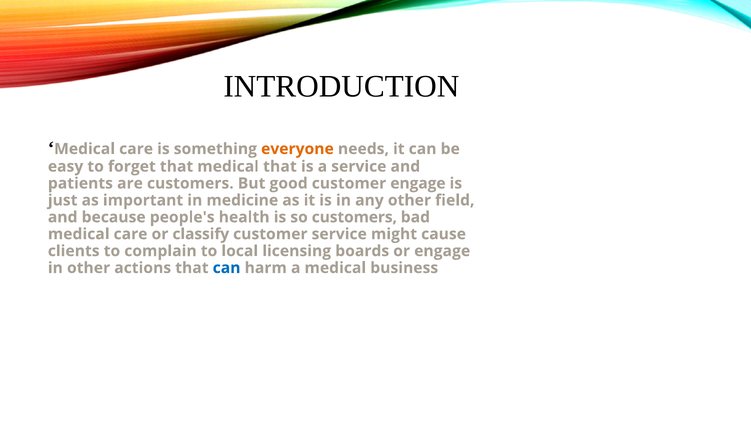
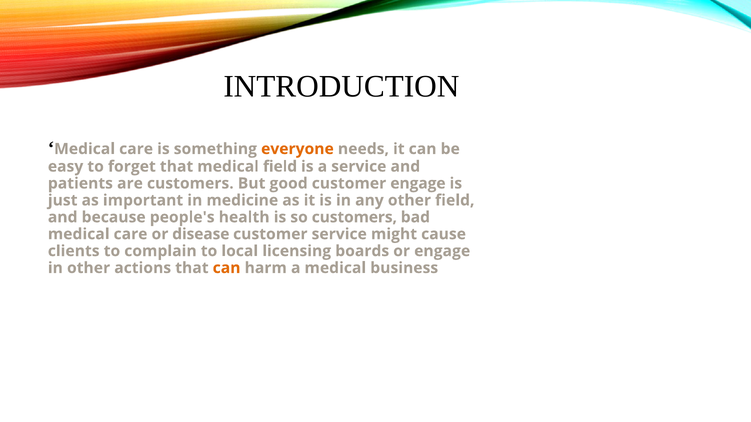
medical that: that -> field (280, 167)
classify: classify -> disease (201, 234)
can colour: blue -> orange (227, 268)
